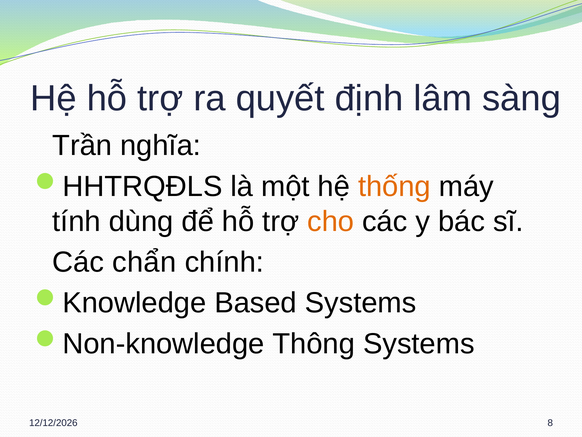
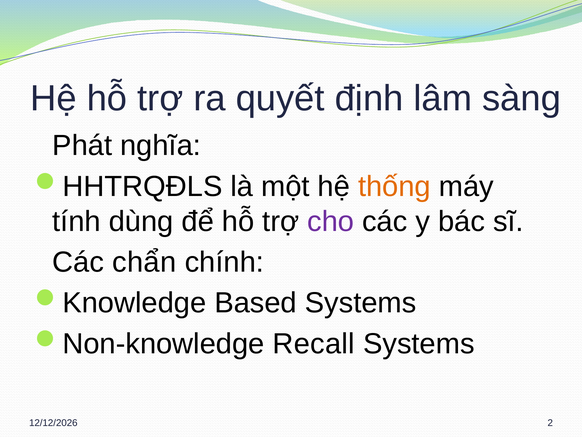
Trần: Trần -> Phát (82, 146)
cho colour: orange -> purple (331, 221)
Thông: Thông -> Recall (314, 343)
8: 8 -> 2 (550, 423)
